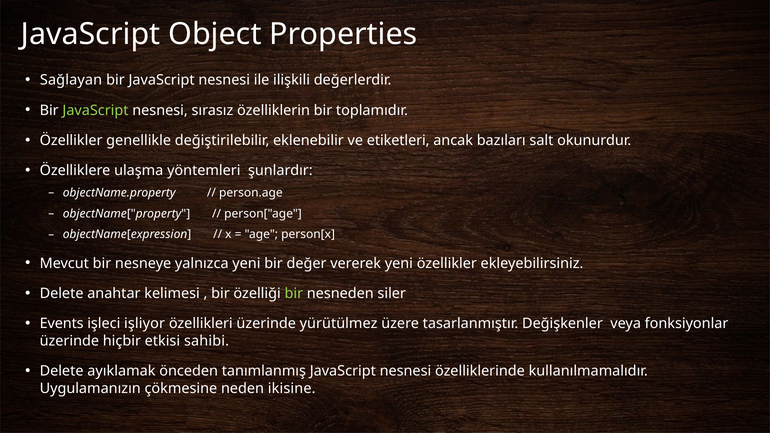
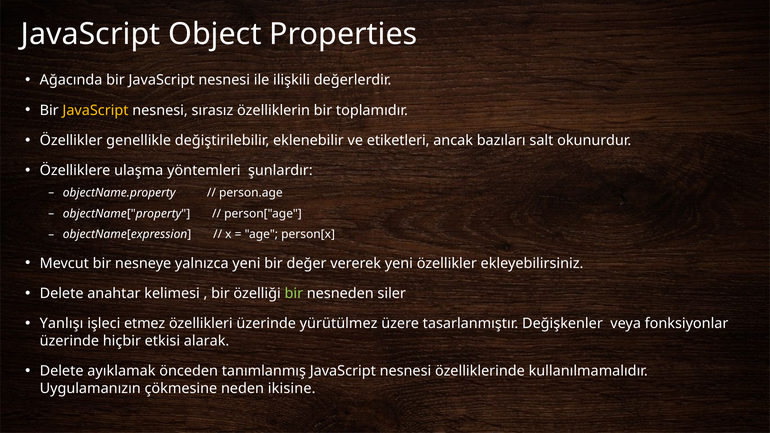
Sağlayan: Sağlayan -> Ağacında (71, 80)
JavaScript colour: light green -> yellow (95, 110)
Events: Events -> Yanlışı (62, 324)
işliyor: işliyor -> etmez (145, 324)
sahibi: sahibi -> alarak (207, 341)
